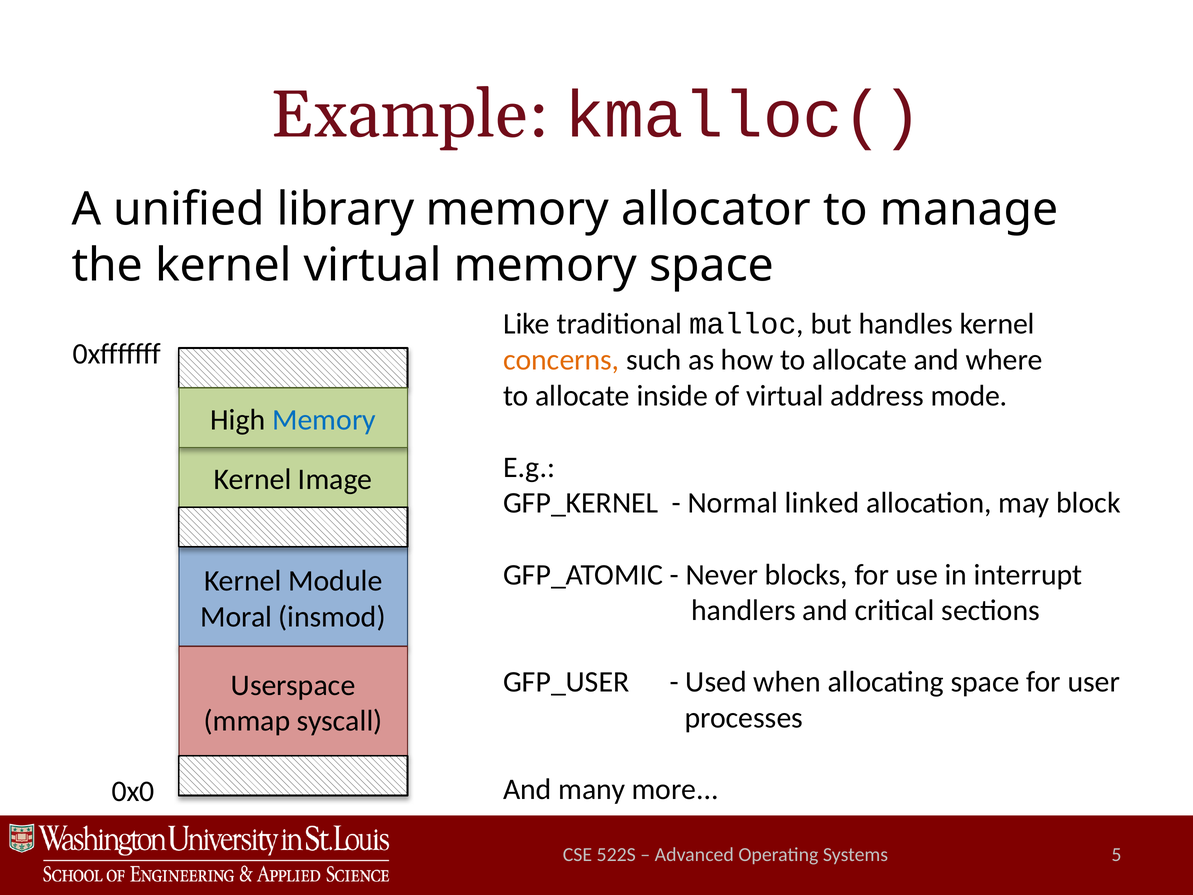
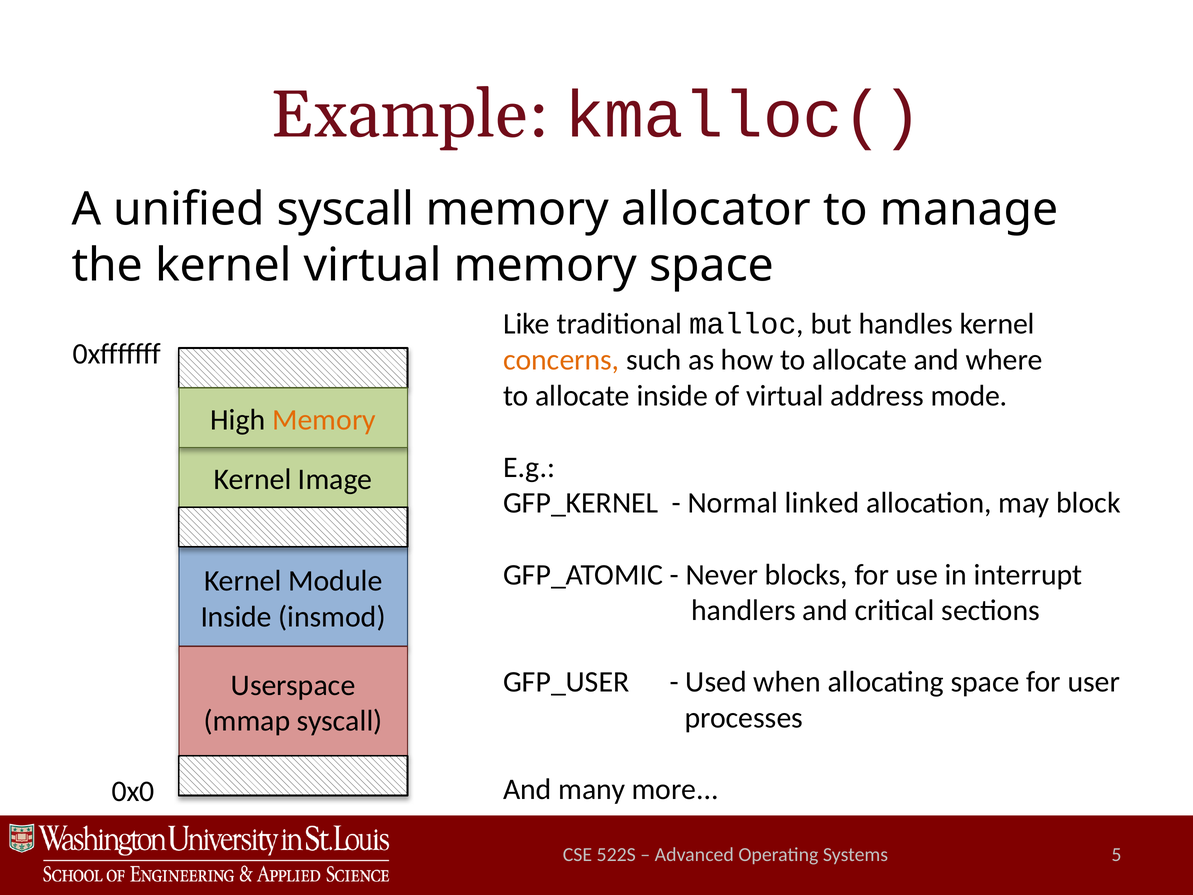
unified library: library -> syscall (345, 210)
Memory colour: blue -> orange (324, 420)
Moral: Moral -> Inside (236, 616)
